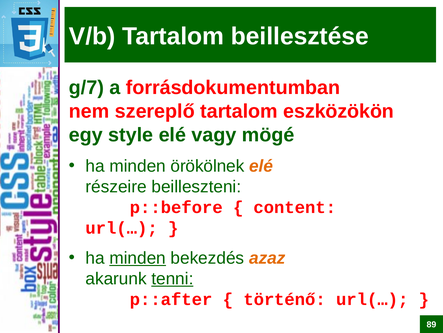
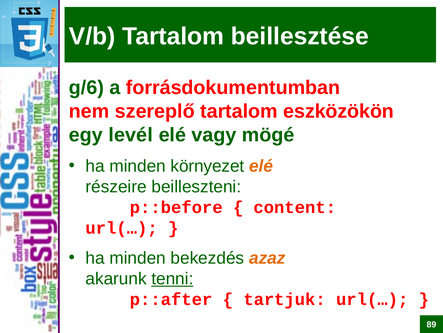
g/7: g/7 -> g/6 (86, 87)
style: style -> levél (131, 135)
örökölnek: örökölnek -> környezet (207, 166)
minden underline: present -> none (138, 258)
történő: történő -> tartjuk (285, 299)
